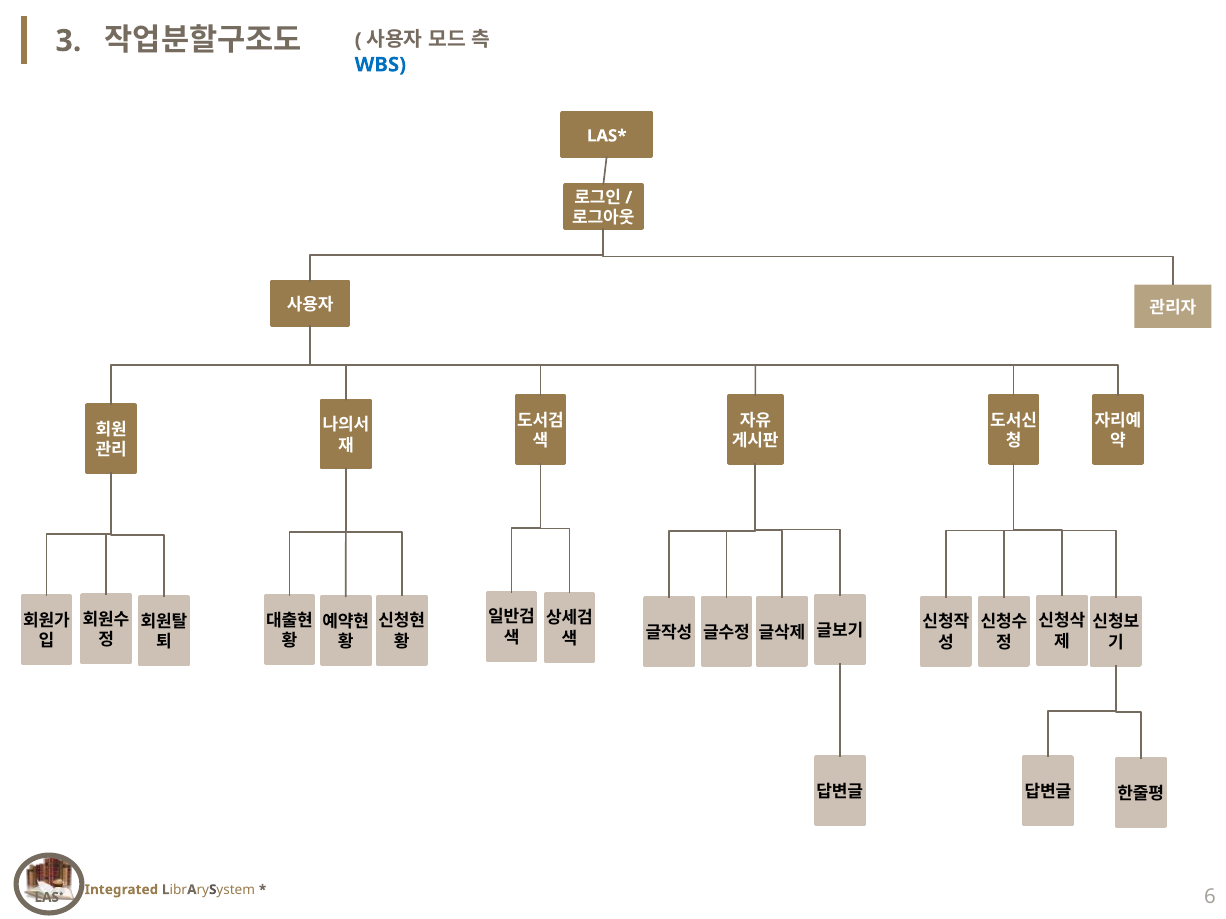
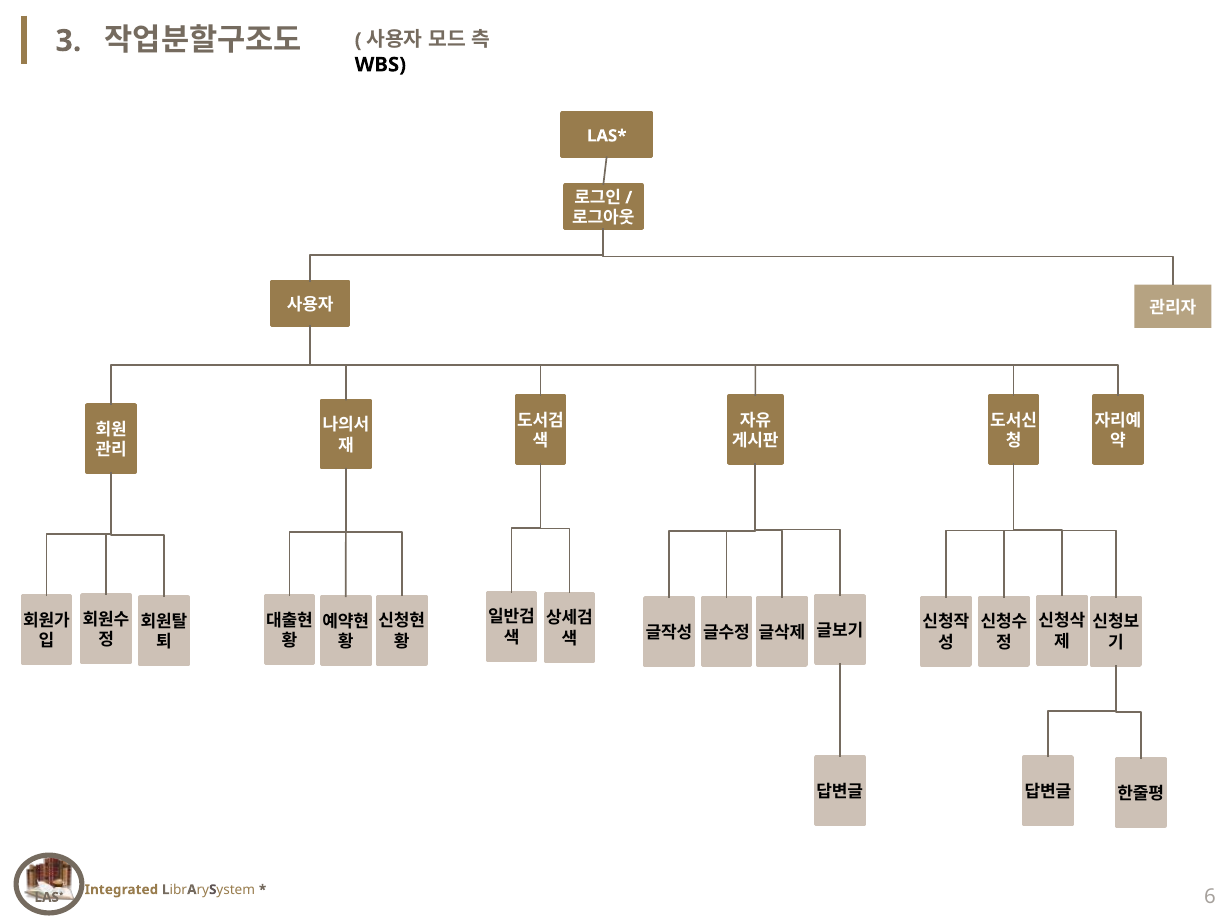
WBS colour: blue -> black (380, 65)
